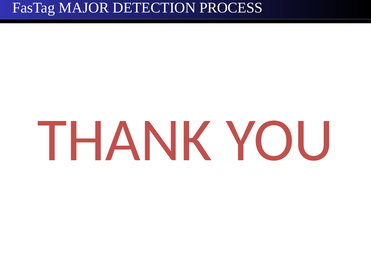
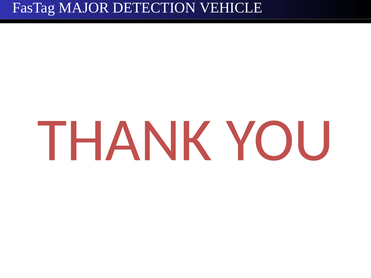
PROCESS: PROCESS -> VEHICLE (231, 8)
